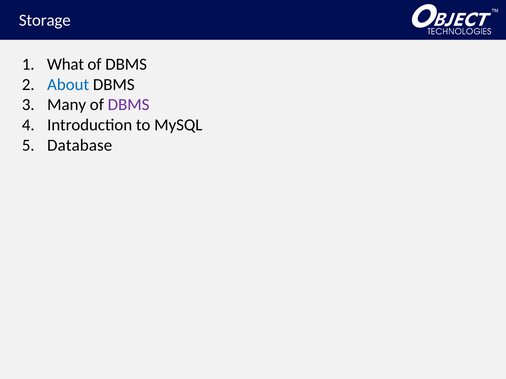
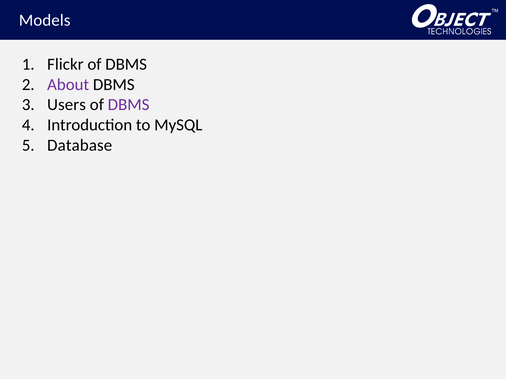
Storage: Storage -> Models (45, 20)
What: What -> Flickr (65, 64)
About colour: blue -> purple (68, 85)
Many: Many -> Users (67, 105)
